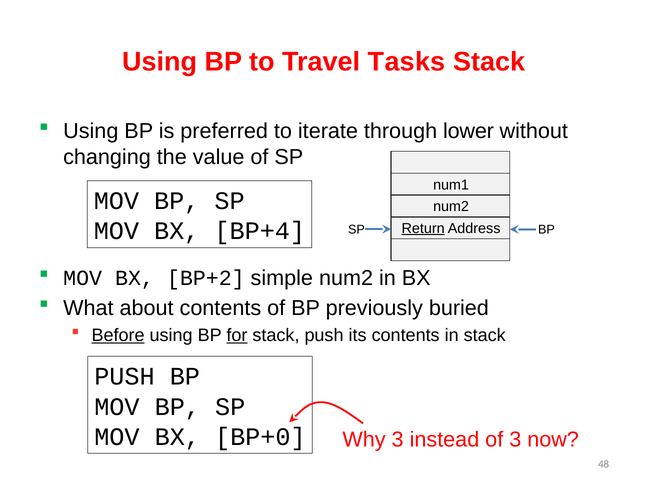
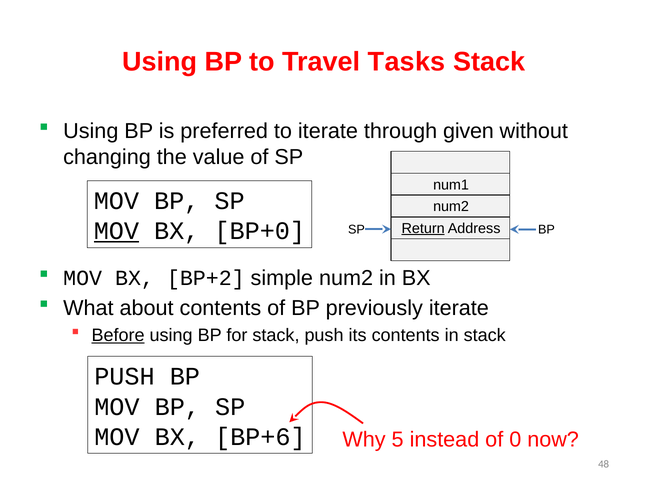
lower: lower -> given (468, 131)
MOV underline: none -> present (116, 231)
BP+4: BP+4 -> BP+0 (260, 231)
previously buried: buried -> iterate (459, 308)
for underline: present -> none (237, 335)
BP+0: BP+0 -> BP+6 (260, 437)
Why 3: 3 -> 5 (398, 440)
of 3: 3 -> 0 (515, 440)
